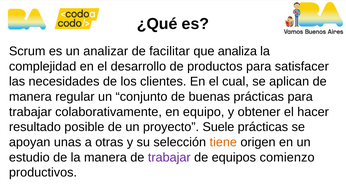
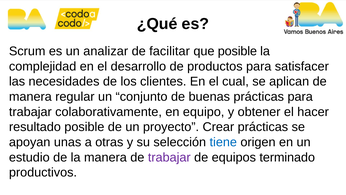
que analiza: analiza -> posible (237, 51)
Suele: Suele -> Crear (218, 127)
tiene colour: orange -> blue (223, 142)
comienzo: comienzo -> terminado (287, 157)
